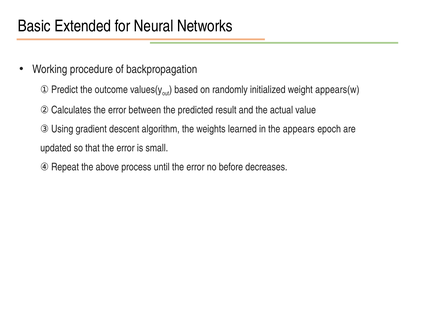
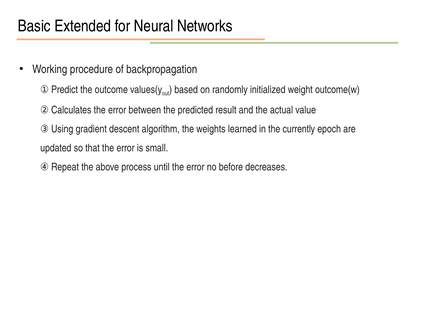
appears(w: appears(w -> outcome(w (337, 90)
appears: appears -> currently (299, 129)
